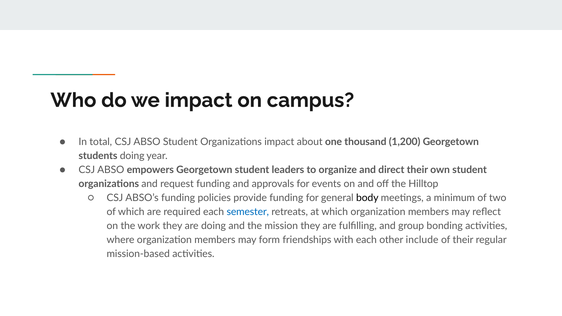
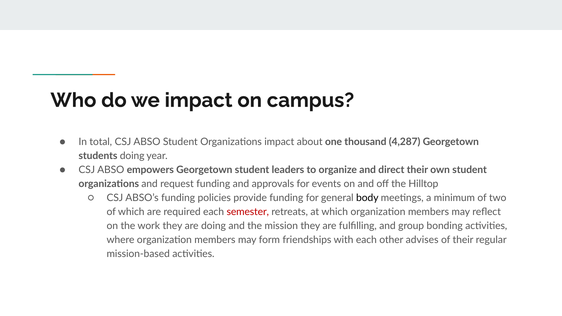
1,200: 1,200 -> 4,287 (405, 142)
semester colour: blue -> red (248, 212)
include: include -> advises (422, 240)
